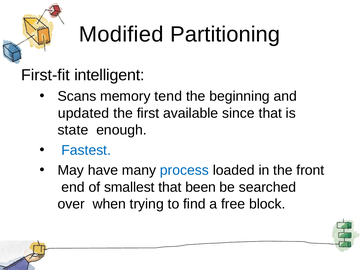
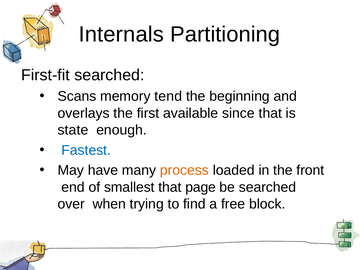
Modified: Modified -> Internals (121, 34)
intelligent: intelligent -> searched (107, 75)
updated: updated -> overlays (84, 113)
process colour: blue -> orange (184, 170)
been: been -> page (201, 187)
